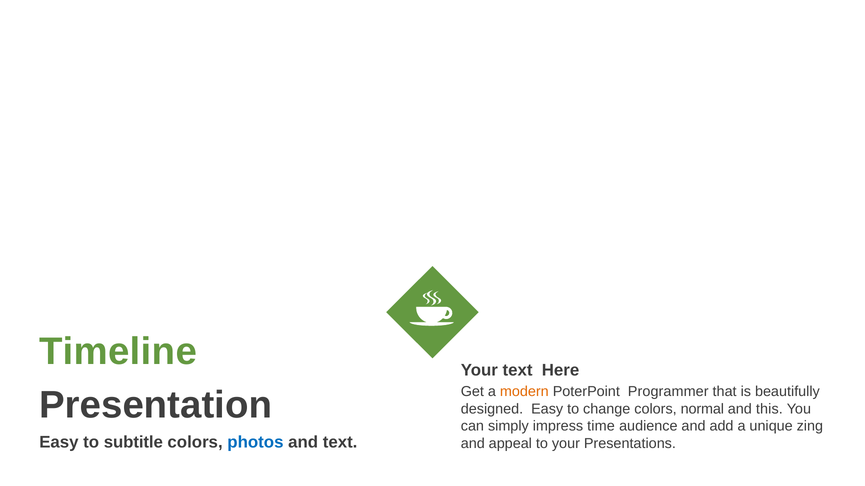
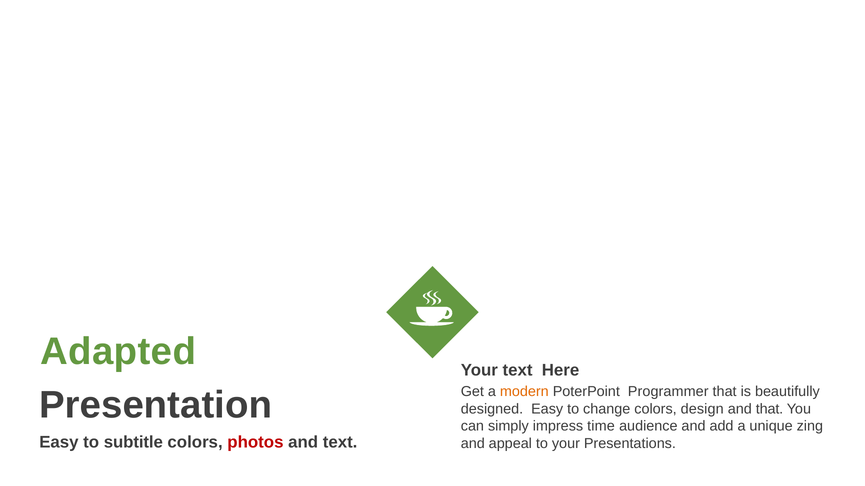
Timeline: Timeline -> Adapted (118, 352)
normal: normal -> design (702, 409)
and this: this -> that (770, 409)
photos colour: blue -> red (255, 443)
